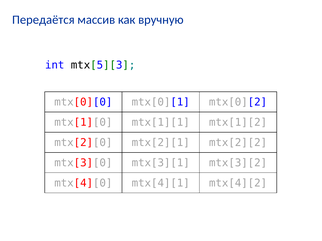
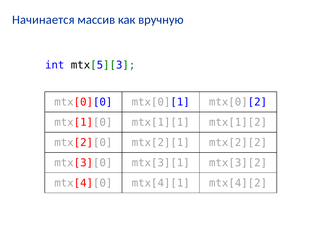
Передаётся: Передаётся -> Начинается (43, 20)
